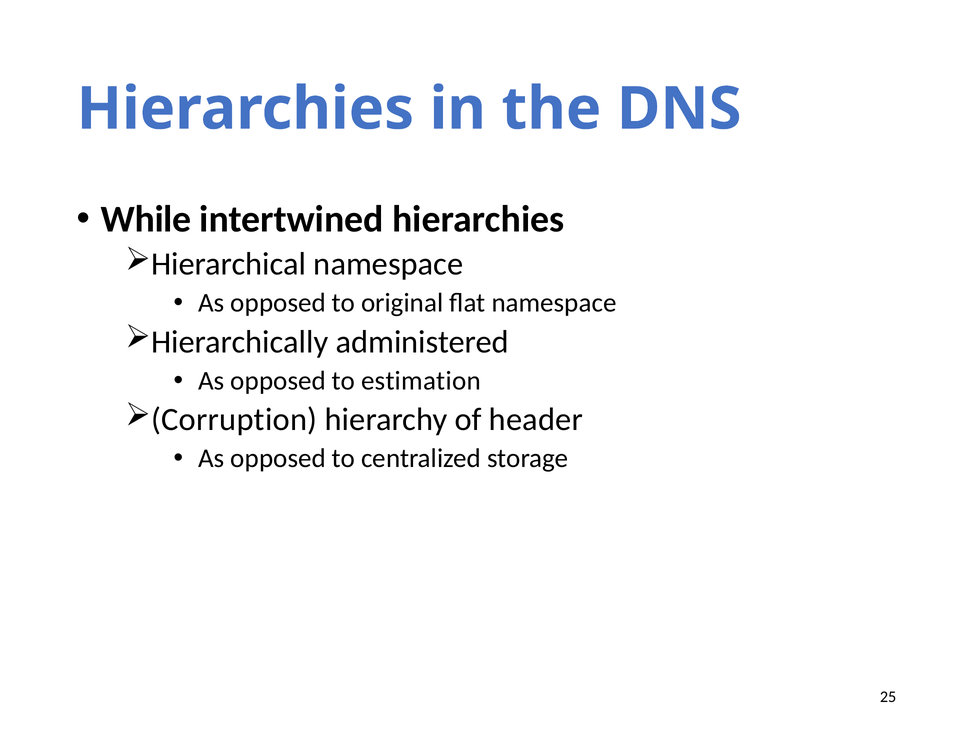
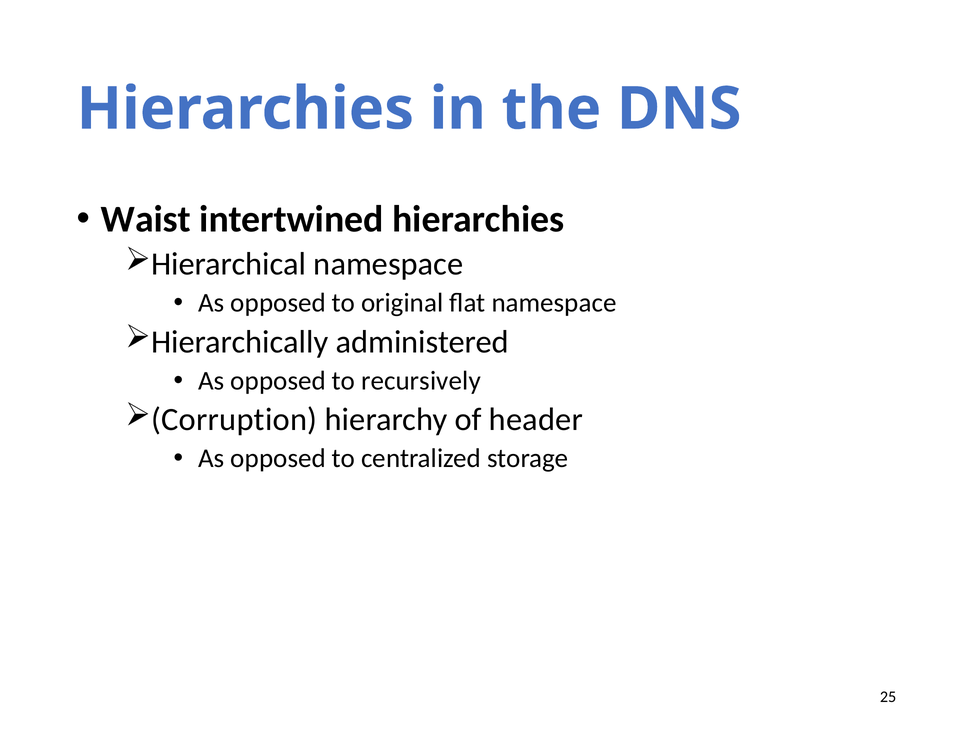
While: While -> Waist (146, 219)
estimation: estimation -> recursively (421, 381)
